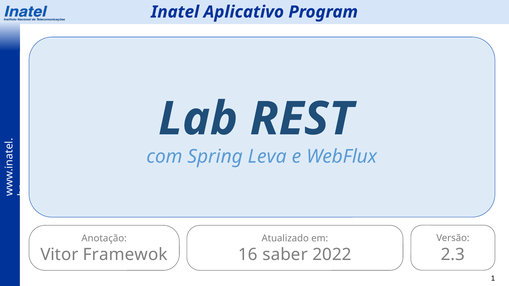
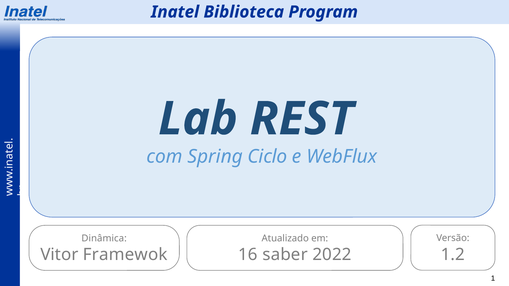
Aplicativo: Aplicativo -> Biblioteca (244, 12)
Leva: Leva -> Ciclo (267, 157)
Anotação: Anotação -> Dinâmica (104, 239)
2.3: 2.3 -> 1.2 (453, 255)
